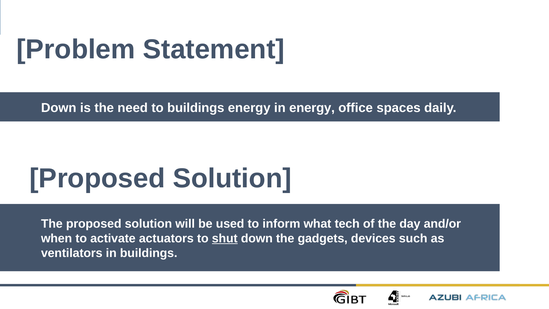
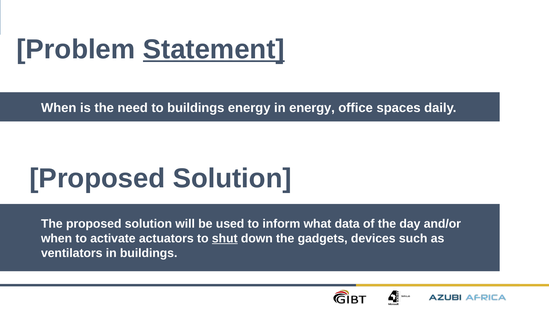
Statement underline: none -> present (214, 49)
Down: Down -> When (59, 108)
tech: tech -> data (347, 224)
